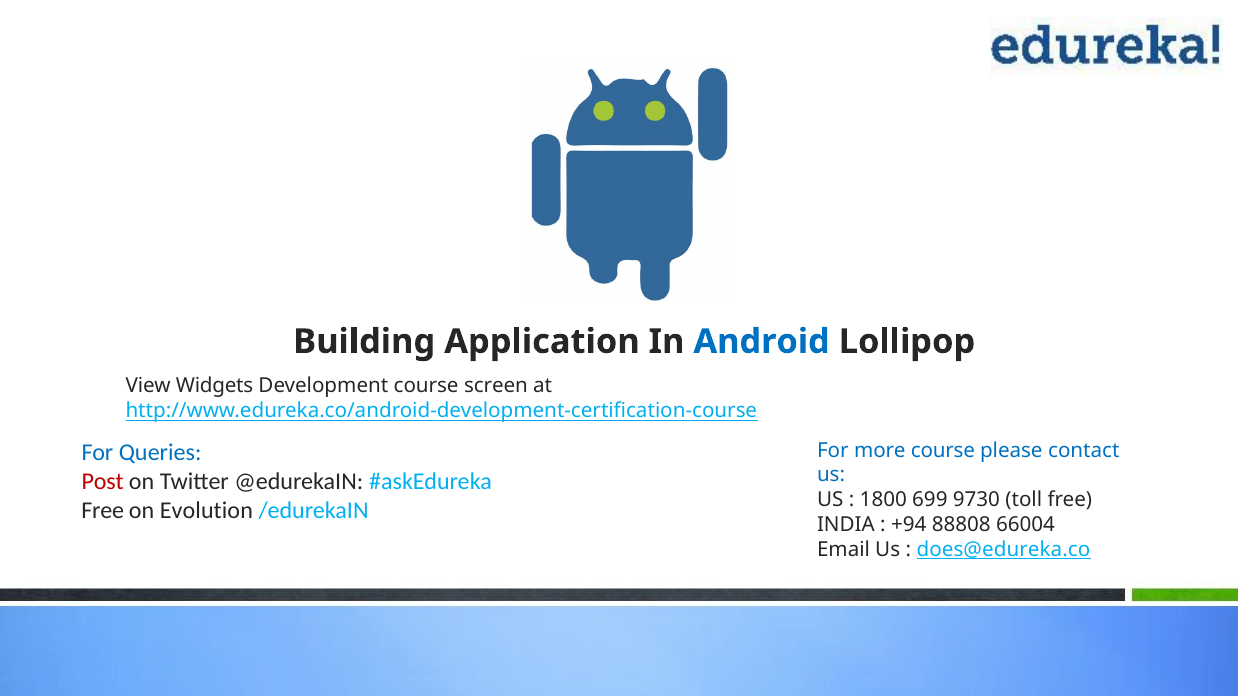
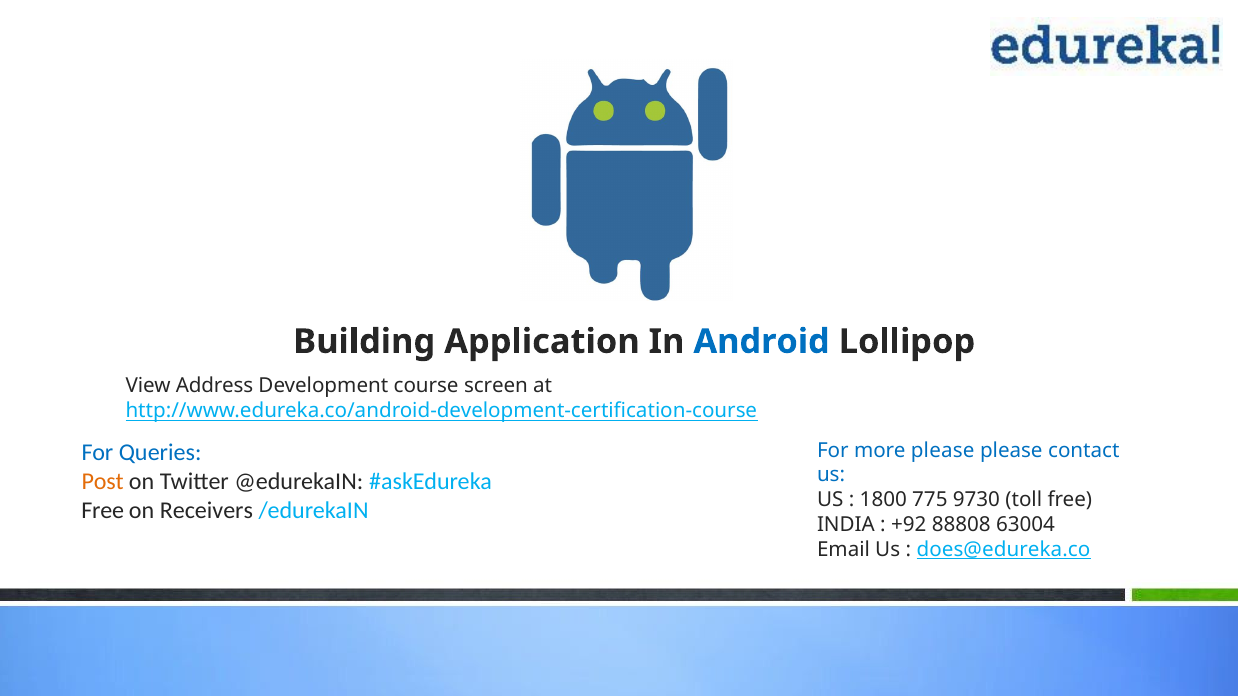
Widgets: Widgets -> Address (215, 386)
more course: course -> please (943, 451)
Post colour: red -> orange (103, 482)
699: 699 -> 775 (930, 500)
Evolution: Evolution -> Receivers (206, 511)
+94: +94 -> +92 (909, 525)
66004: 66004 -> 63004 (1026, 525)
